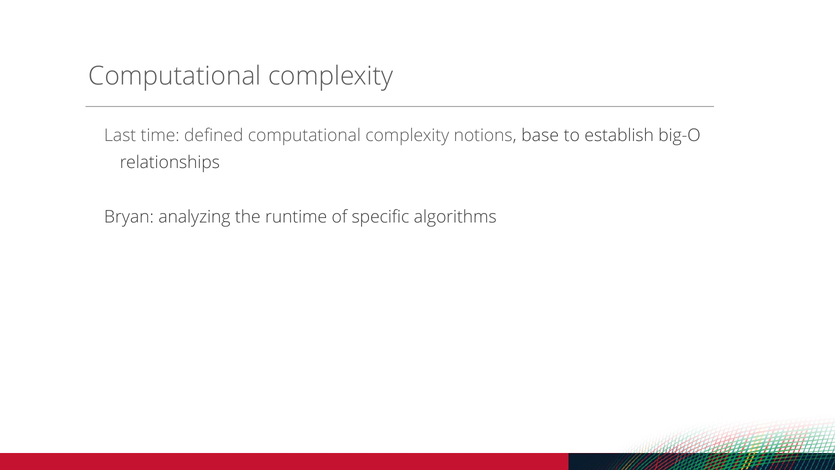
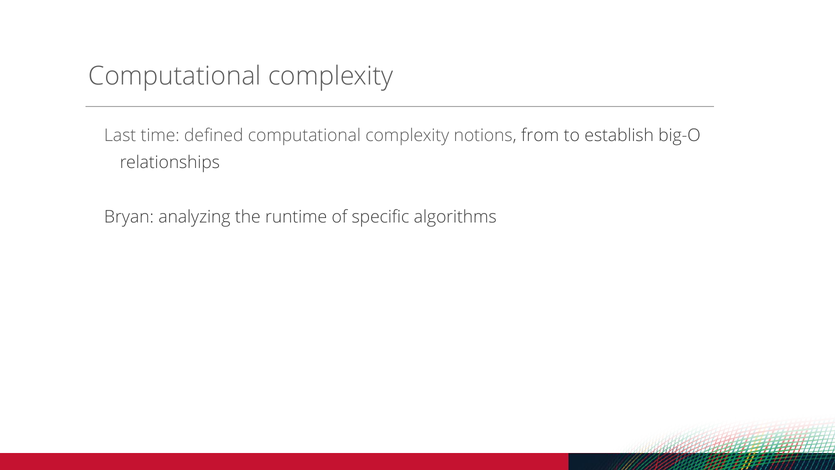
base: base -> from (540, 135)
